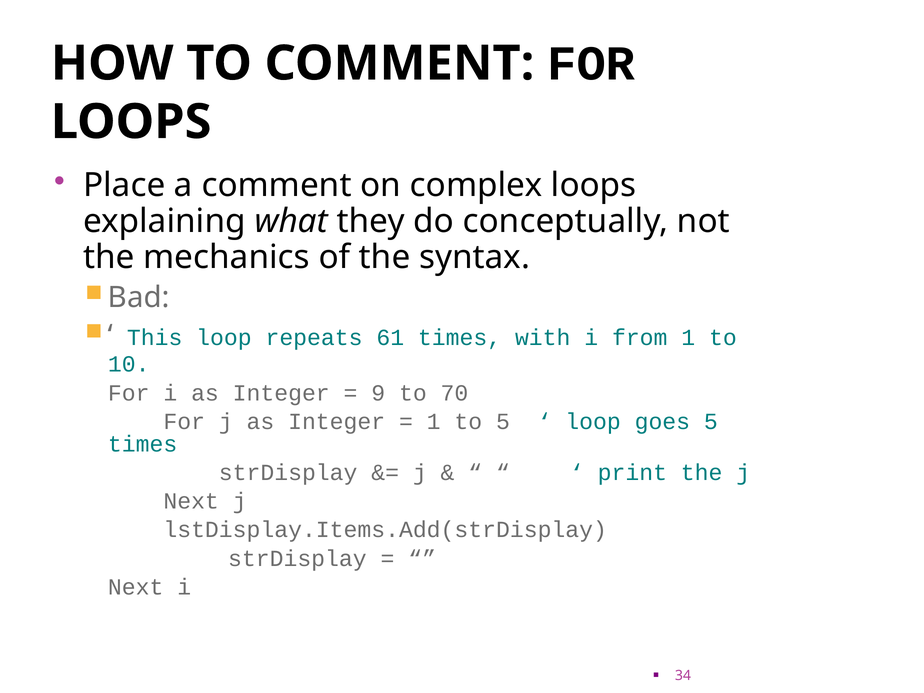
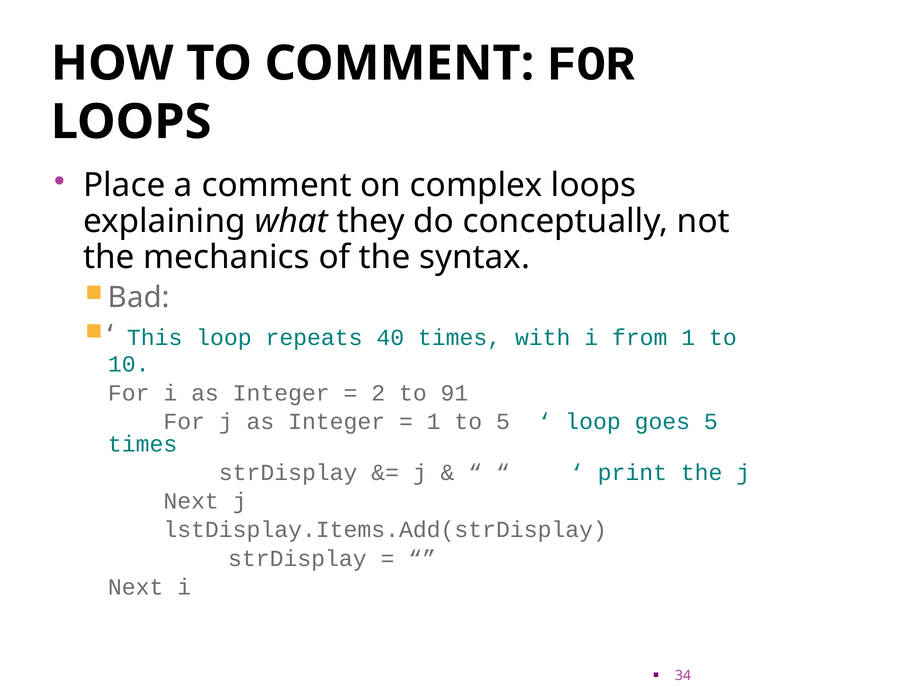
61: 61 -> 40 (390, 338)
9: 9 -> 2 (378, 393)
70: 70 -> 91 (454, 393)
